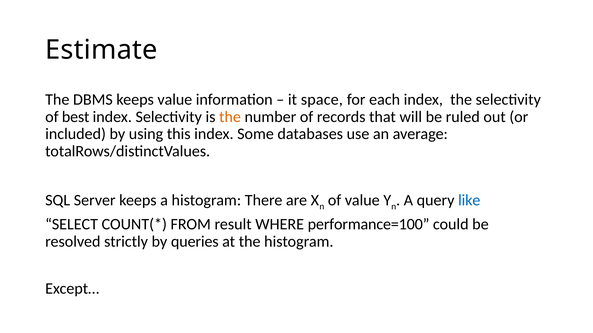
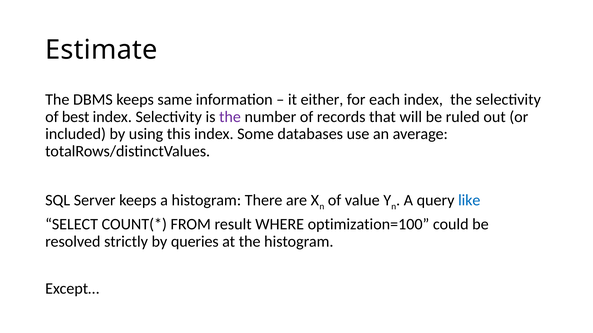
keeps value: value -> same (175, 100)
space: space -> either (322, 100)
the colour: orange -> purple (230, 117)
performance=100: performance=100 -> optimization=100 (368, 224)
